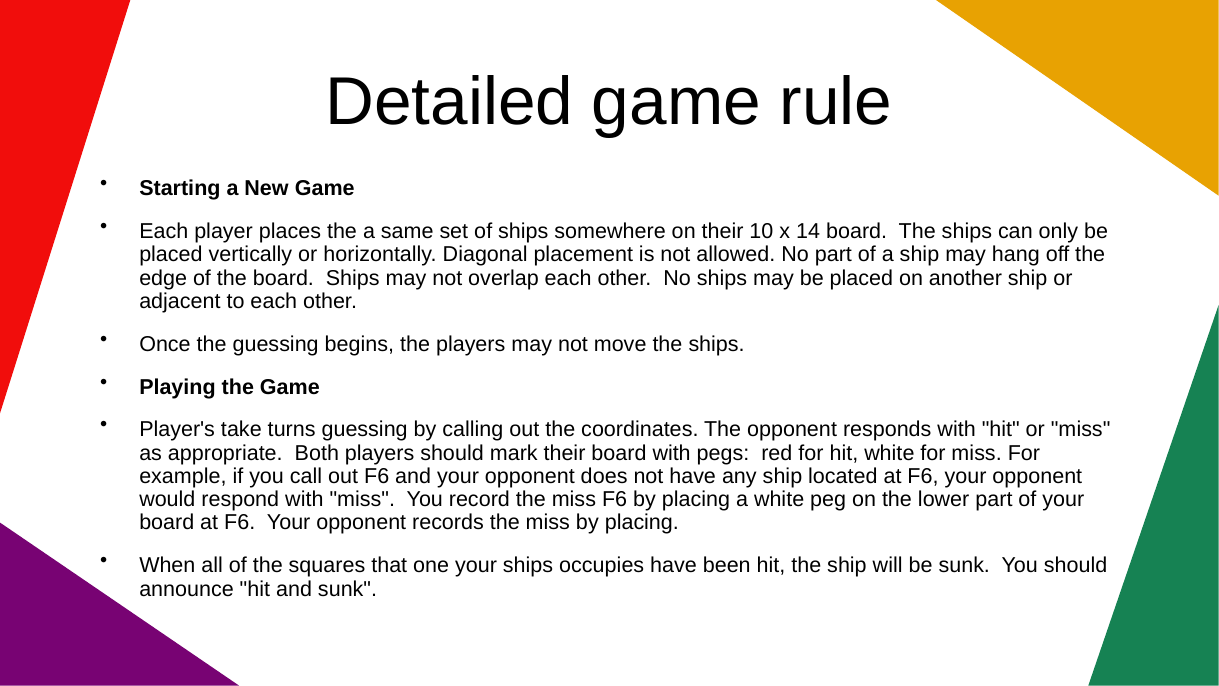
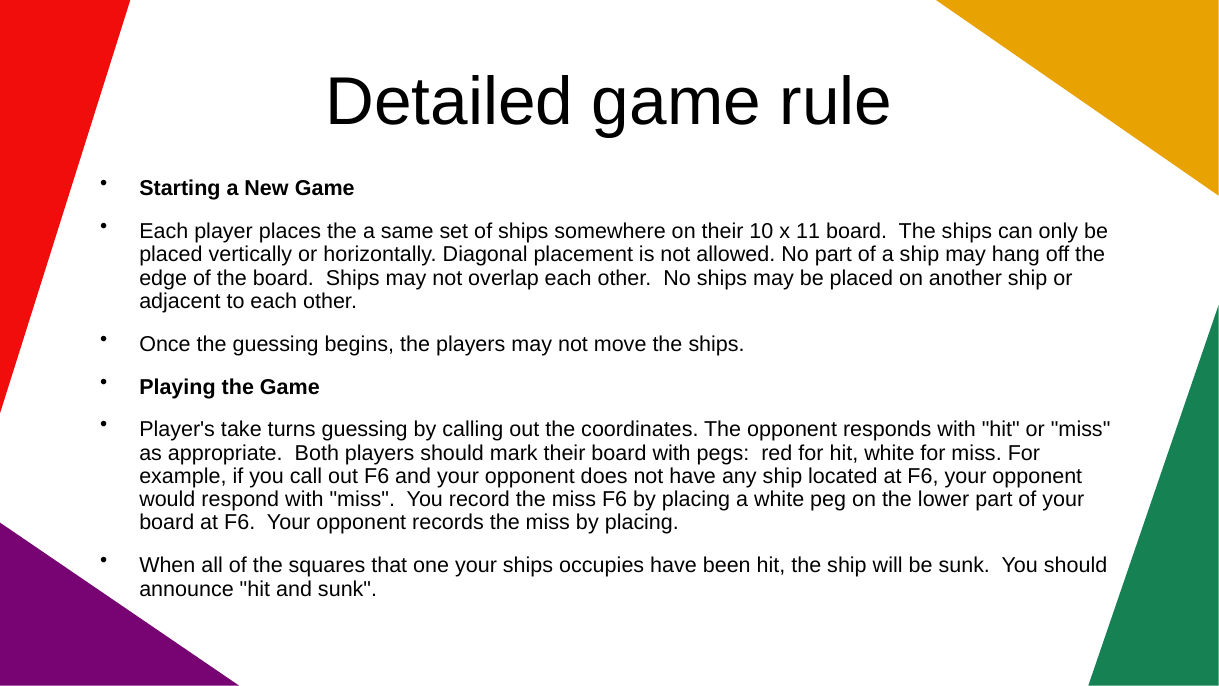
14: 14 -> 11 (808, 231)
